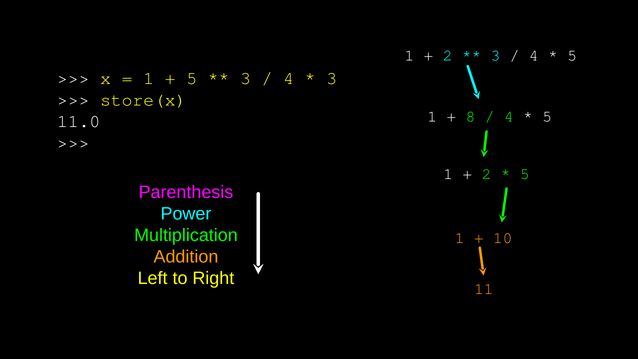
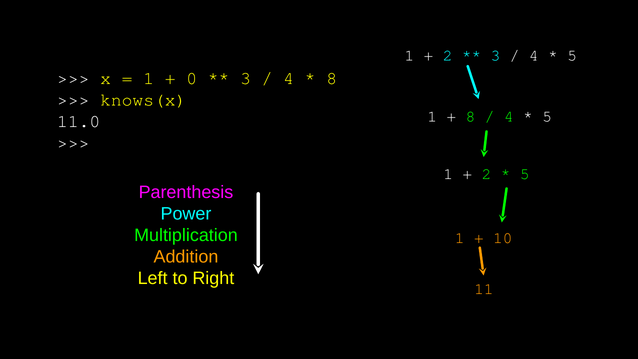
5: 5 -> 0 (192, 78)
3: 3 -> 8 (332, 78)
store(x: store(x -> knows(x (143, 100)
